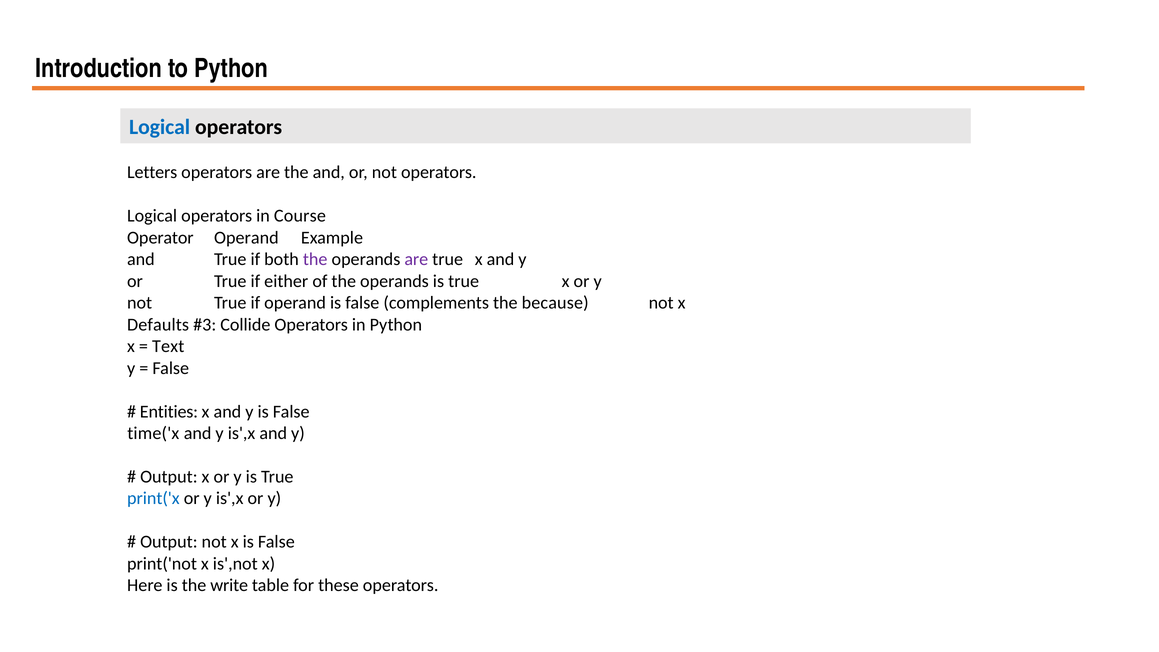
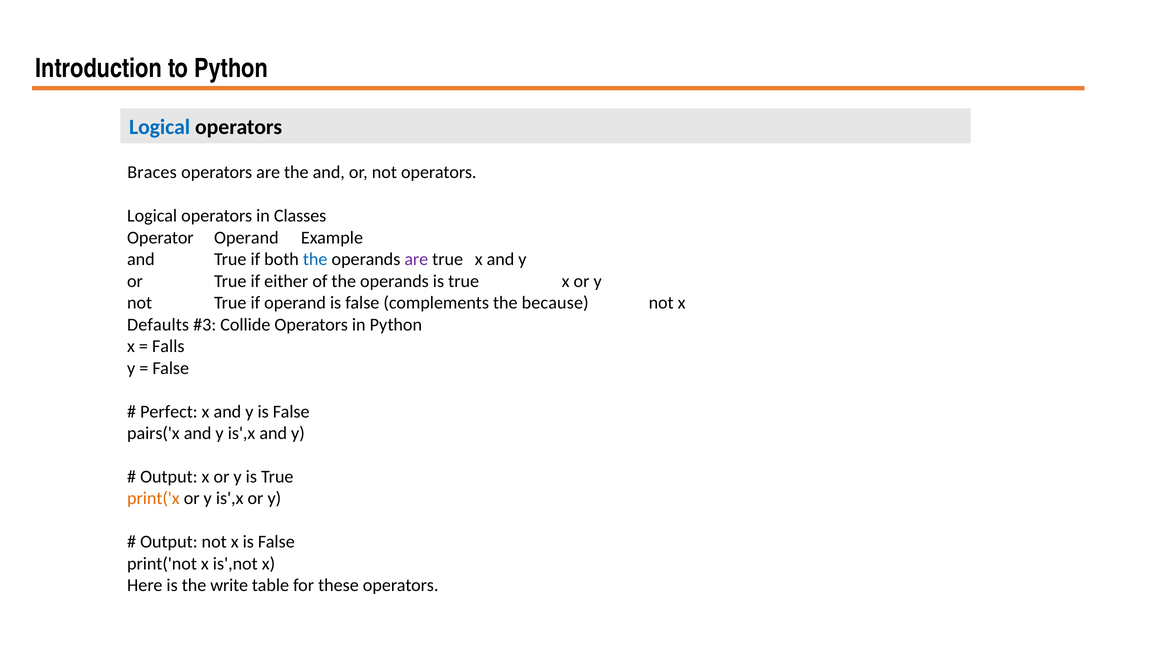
Letters: Letters -> Braces (152, 172)
Course: Course -> Classes (300, 216)
the colour: purple -> blue (315, 259)
Text: Text -> Falls (168, 346)
Entities: Entities -> Perfect (169, 412)
time('x: time('x -> pairs('x (153, 433)
print('x colour: blue -> orange (153, 498)
